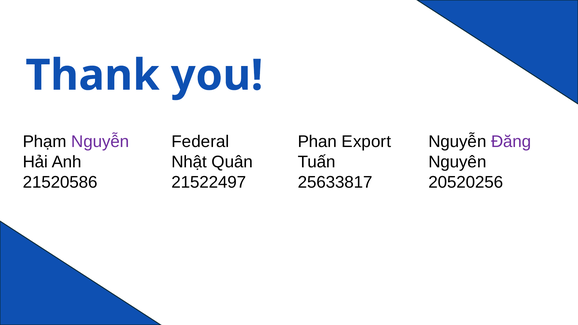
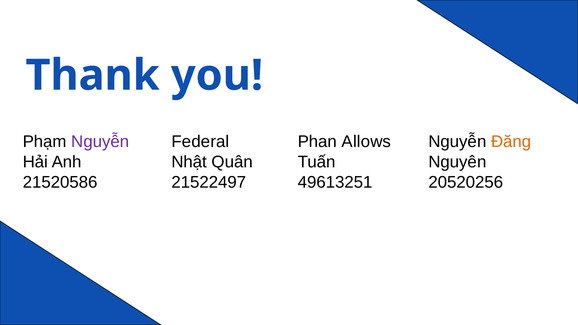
Export: Export -> Allows (366, 142)
Đăng colour: purple -> orange (511, 142)
25633817: 25633817 -> 49613251 (335, 182)
